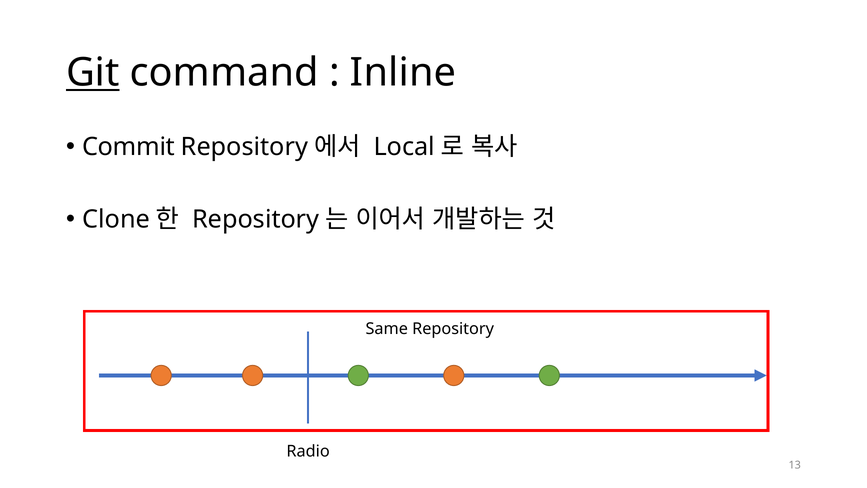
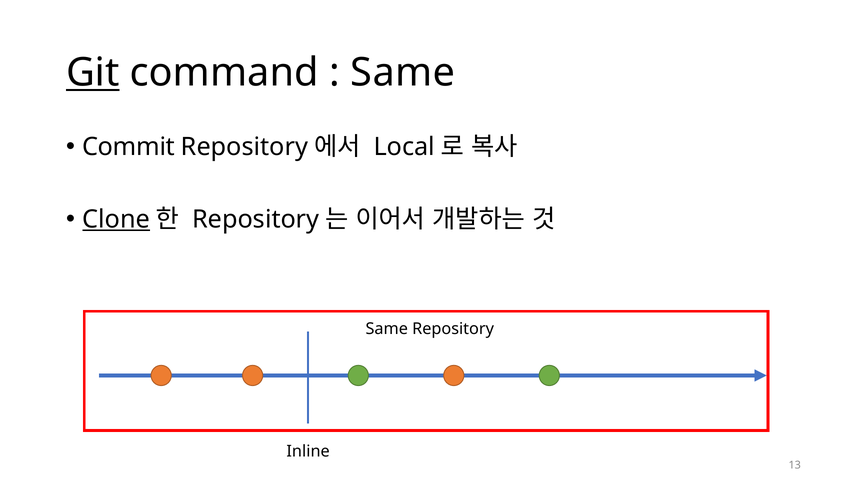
Inline: Inline -> Same (403, 73)
Clone underline: none -> present (116, 219)
Radio: Radio -> Inline (308, 451)
